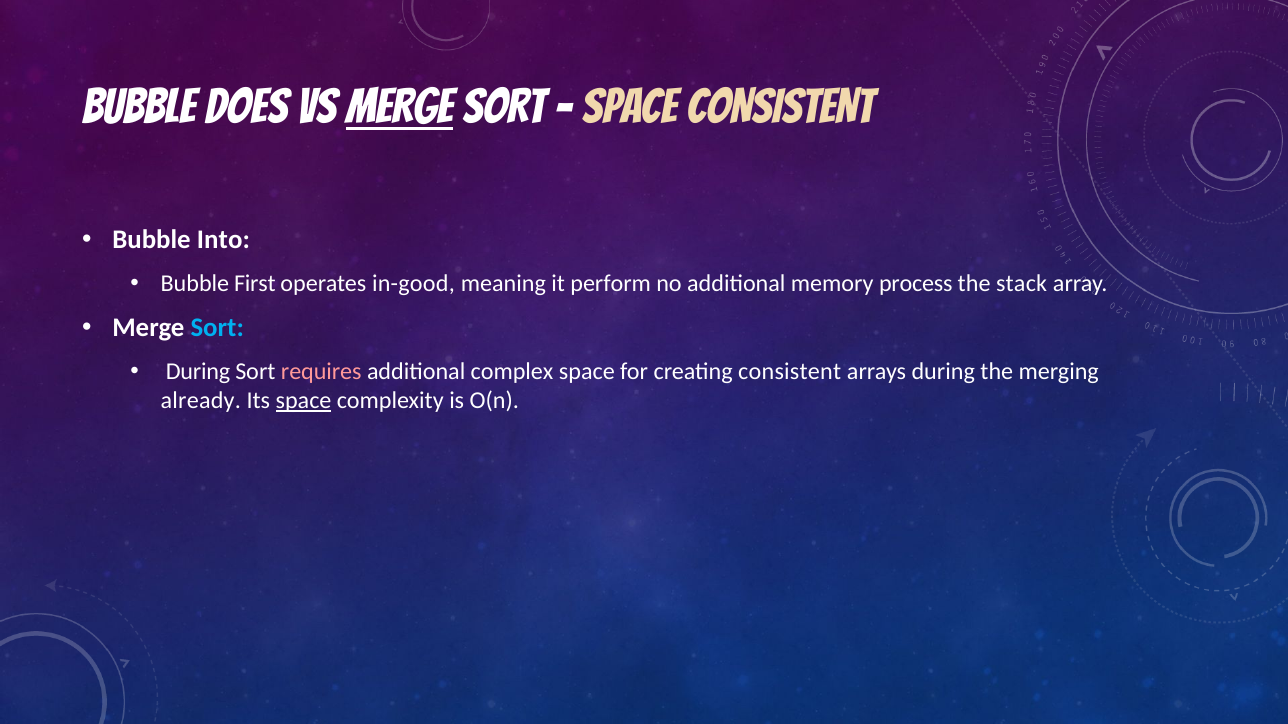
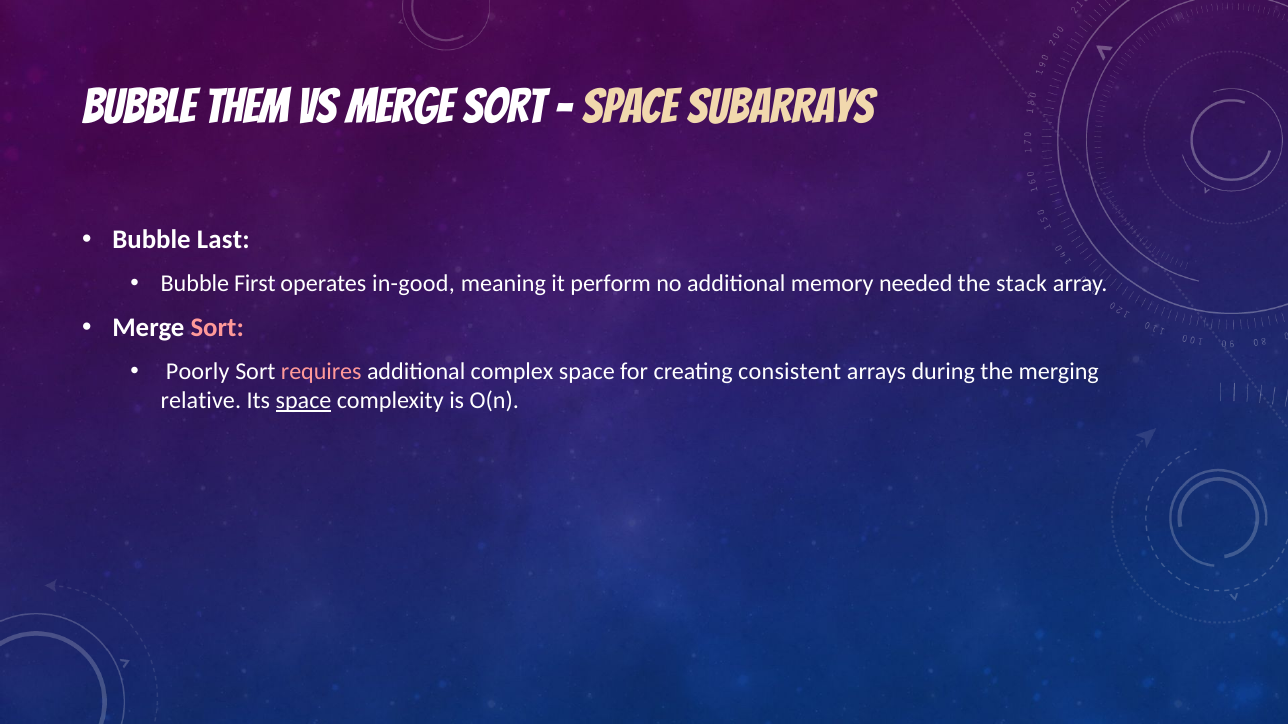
DOES: DOES -> THEM (246, 108)
MERGE underline: present -> none (399, 108)
SPACE CONSISTENT: CONSISTENT -> SUBARRAYS (780, 108)
Into: Into -> Last (223, 240)
process: process -> needed (916, 284)
Sort colour: light blue -> pink (217, 328)
During: During -> Poorly (198, 372)
already: already -> relative (201, 401)
